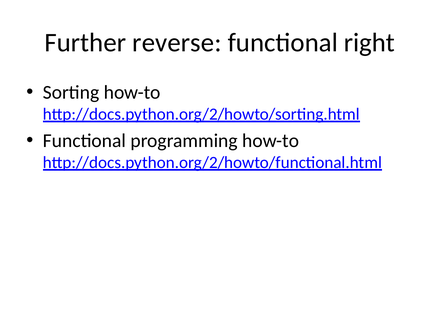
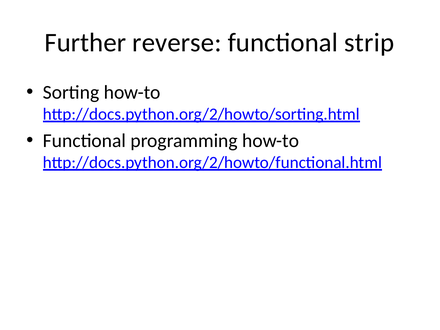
right: right -> strip (369, 43)
